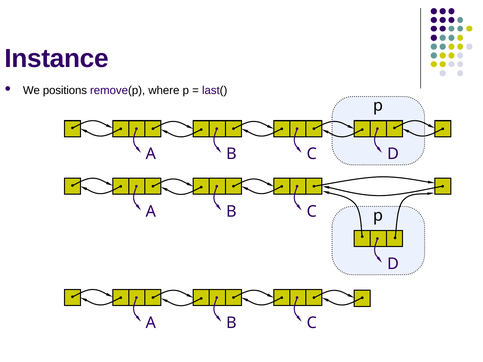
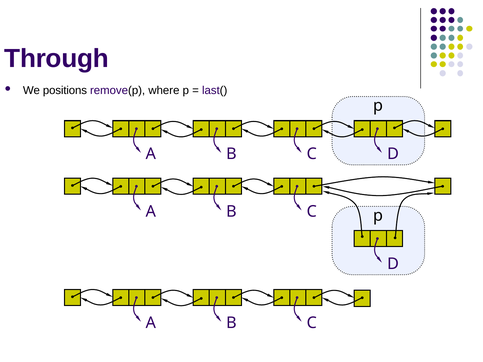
Instance: Instance -> Through (57, 59)
